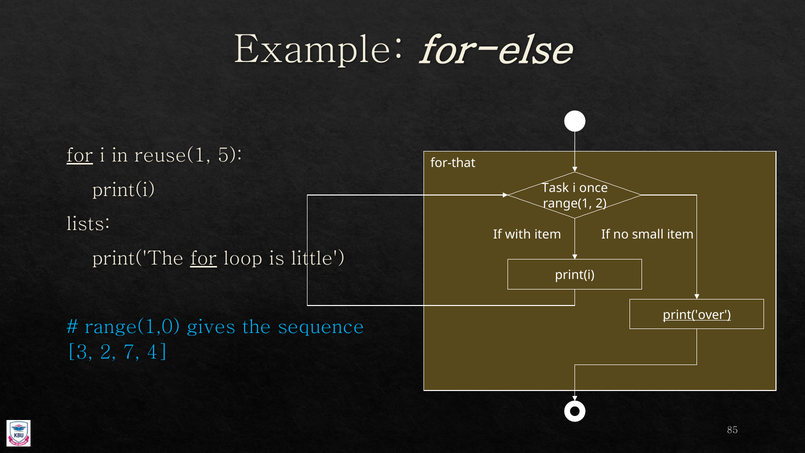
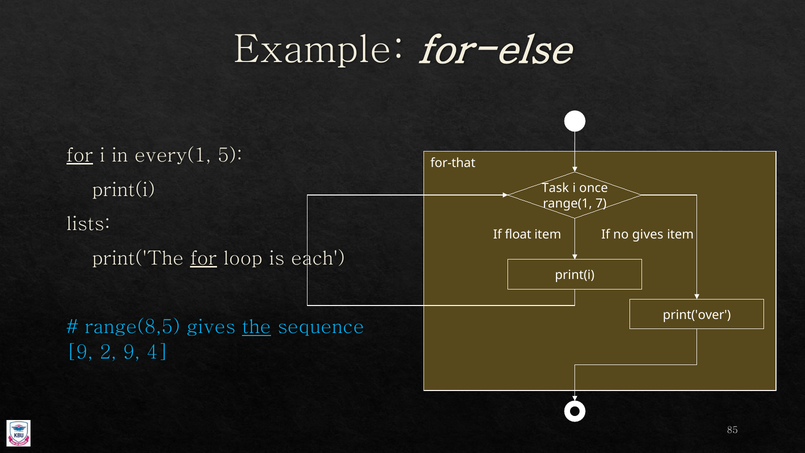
reuse(1: reuse(1 -> every(1 (173, 155)
range(1 2: 2 -> 7 (601, 203)
with: with -> float (518, 234)
no small: small -> gives (648, 234)
little: little -> each (318, 258)
print('over underline: present -> none (697, 315)
range(1,0: range(1,0 -> range(8,5 (132, 327)
the underline: none -> present (257, 327)
3: 3 -> 9 (80, 352)
2 7: 7 -> 9 (132, 352)
